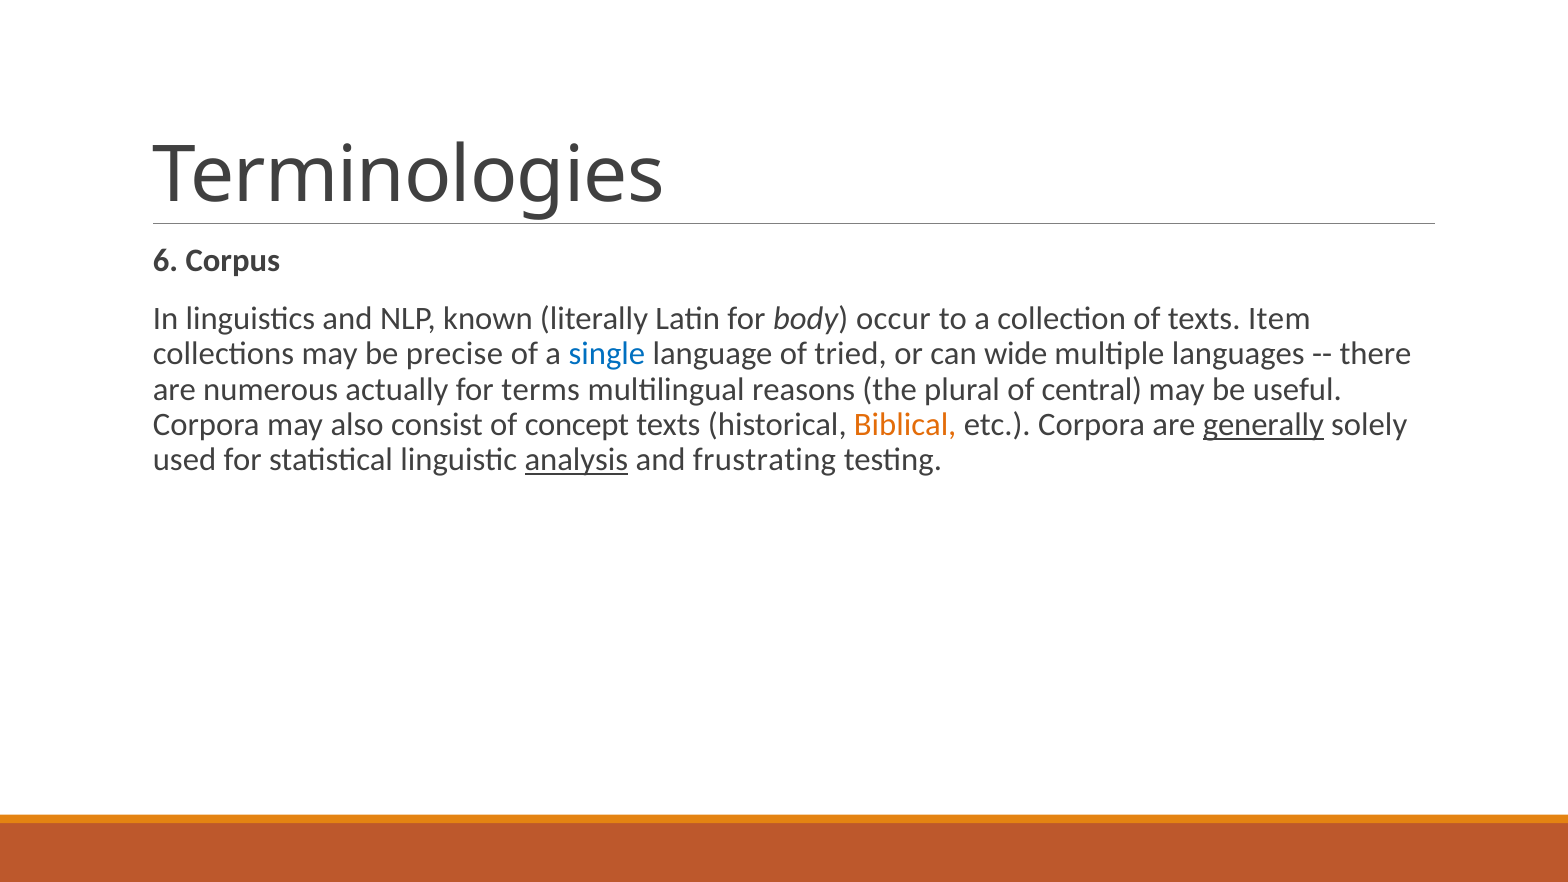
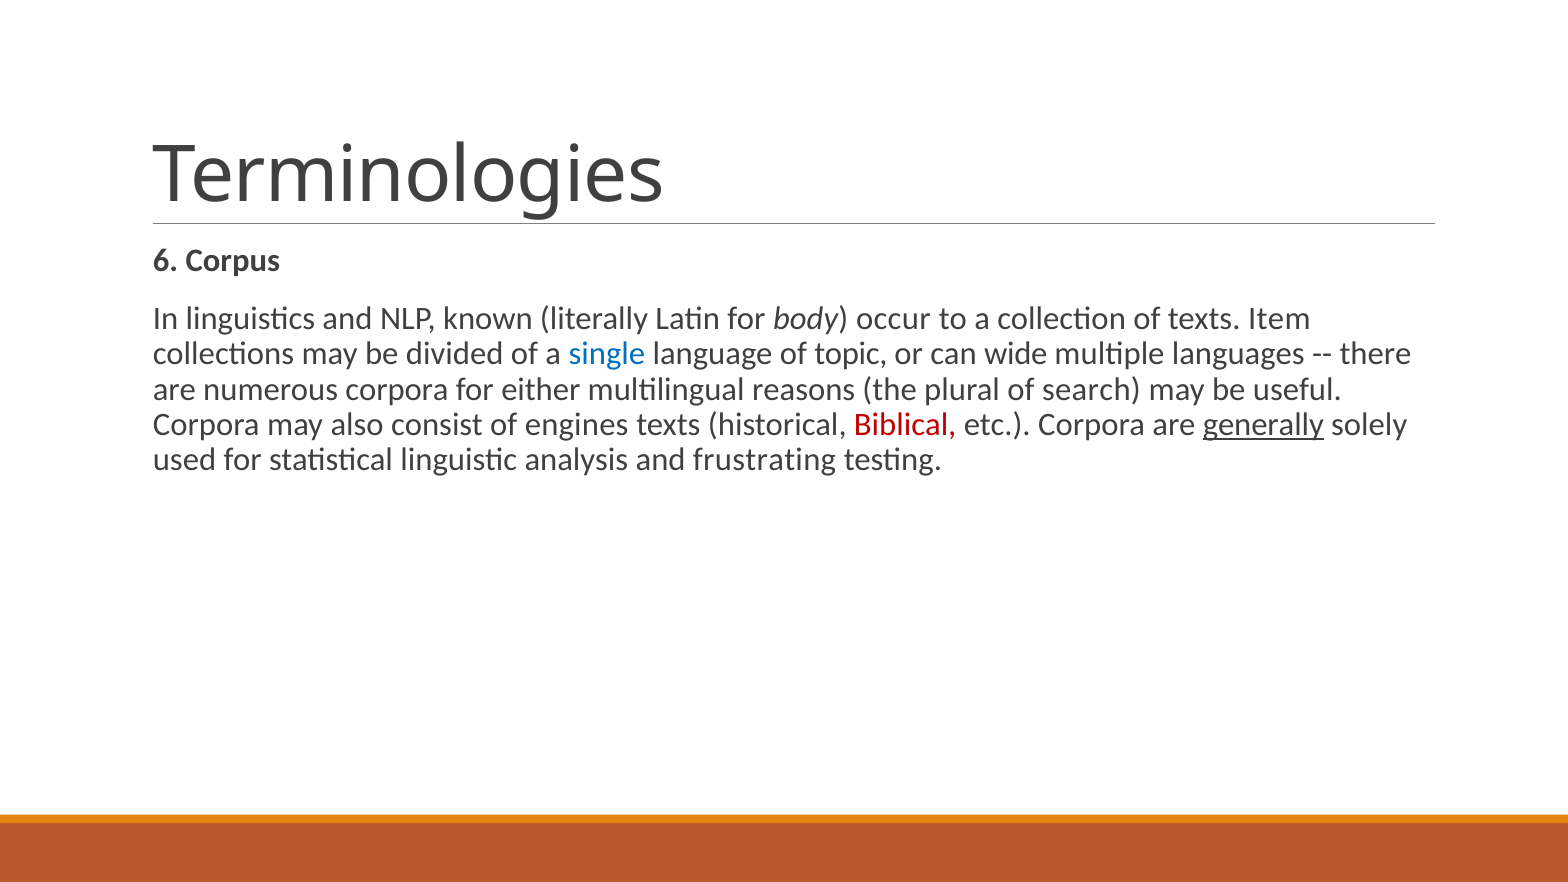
precise: precise -> divided (455, 354)
tried: tried -> topic (851, 354)
numerous actually: actually -> corpora (397, 389)
terms: terms -> either (541, 389)
central: central -> search (1091, 389)
concept: concept -> engines (577, 425)
Biblical colour: orange -> red (905, 425)
analysis underline: present -> none (576, 460)
